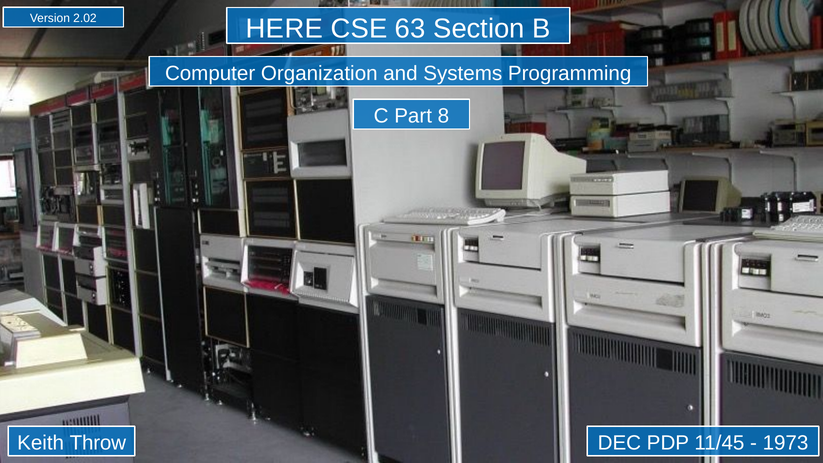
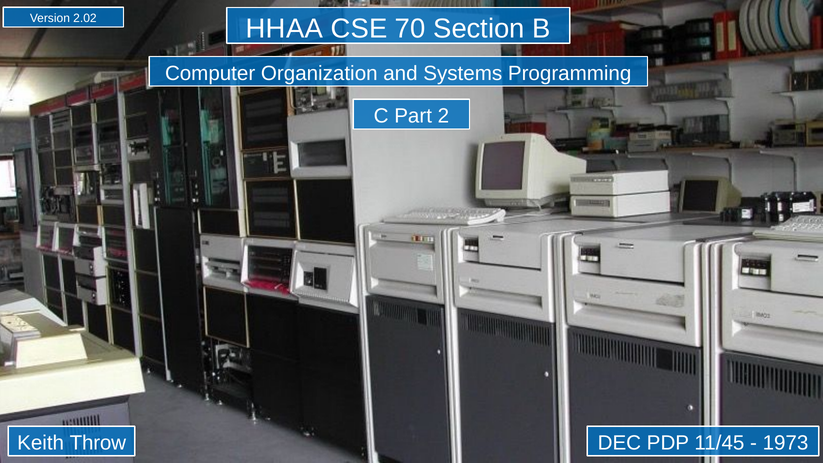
HERE: HERE -> HHAA (284, 29)
63: 63 -> 70 (410, 29)
8: 8 -> 2 (443, 116)
